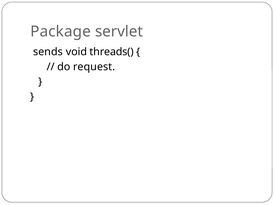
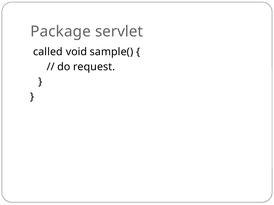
sends: sends -> called (48, 52)
threads(: threads( -> sample( (111, 52)
